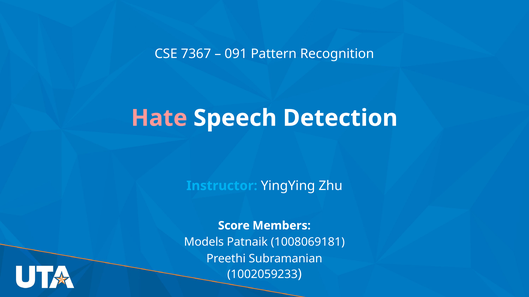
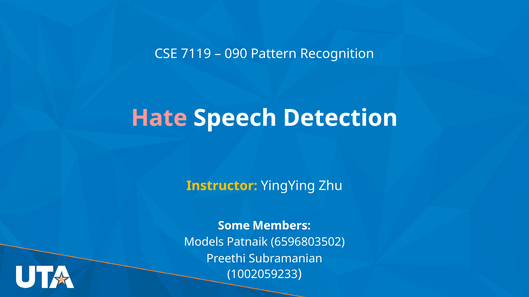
7367: 7367 -> 7119 (196, 54)
091: 091 -> 090 (236, 54)
Instructor colour: light blue -> yellow (222, 186)
Score: Score -> Some (234, 226)
1008069181: 1008069181 -> 6596803502 (308, 242)
